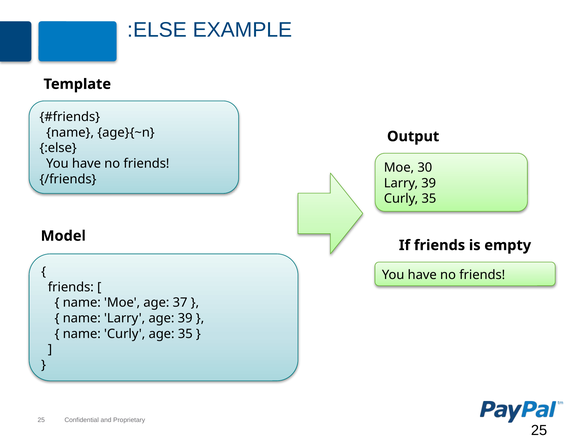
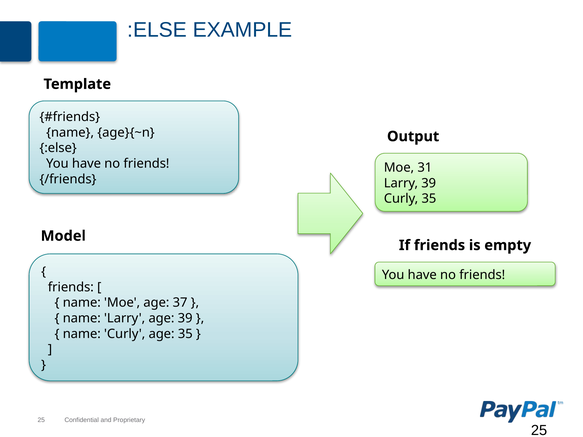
30: 30 -> 31 (425, 168)
